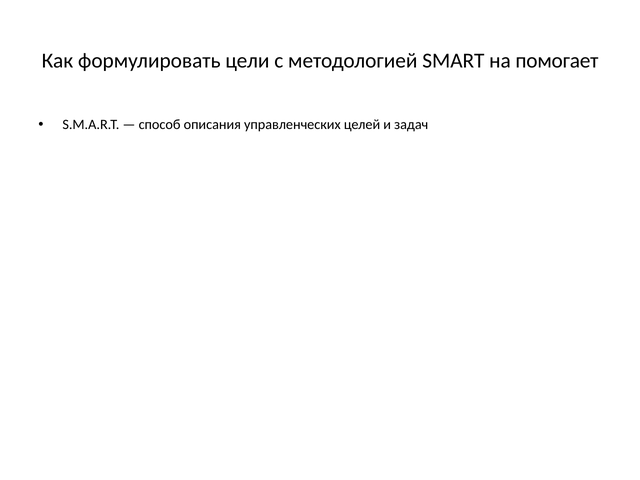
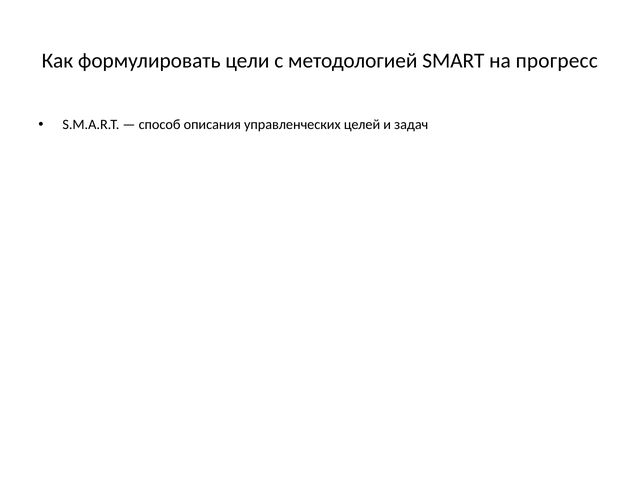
помогает: помогает -> прогресс (557, 61)
